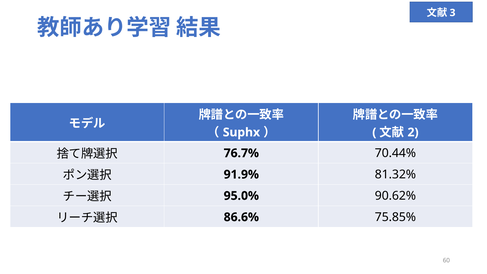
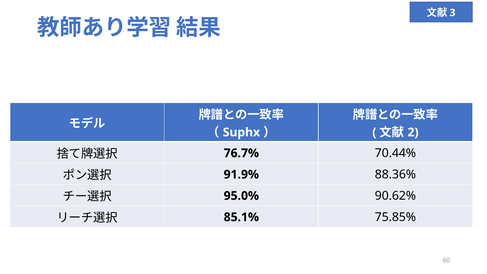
81.32%: 81.32% -> 88.36% (395, 174)
86.6%: 86.6% -> 85.1% (241, 217)
